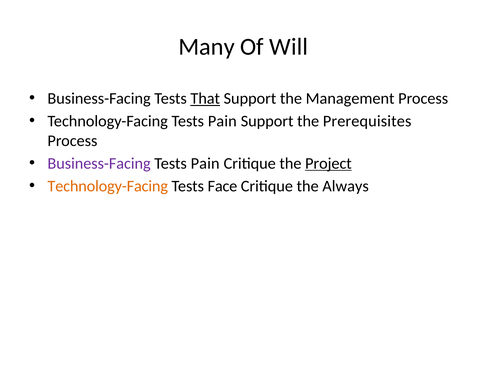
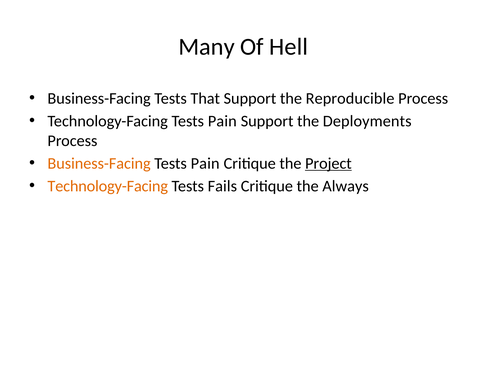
Will: Will -> Hell (289, 47)
That underline: present -> none (205, 99)
Management: Management -> Reproducible (350, 99)
Prerequisites: Prerequisites -> Deployments (367, 121)
Business-Facing colour: purple -> orange (99, 163)
Face: Face -> Fails (222, 186)
